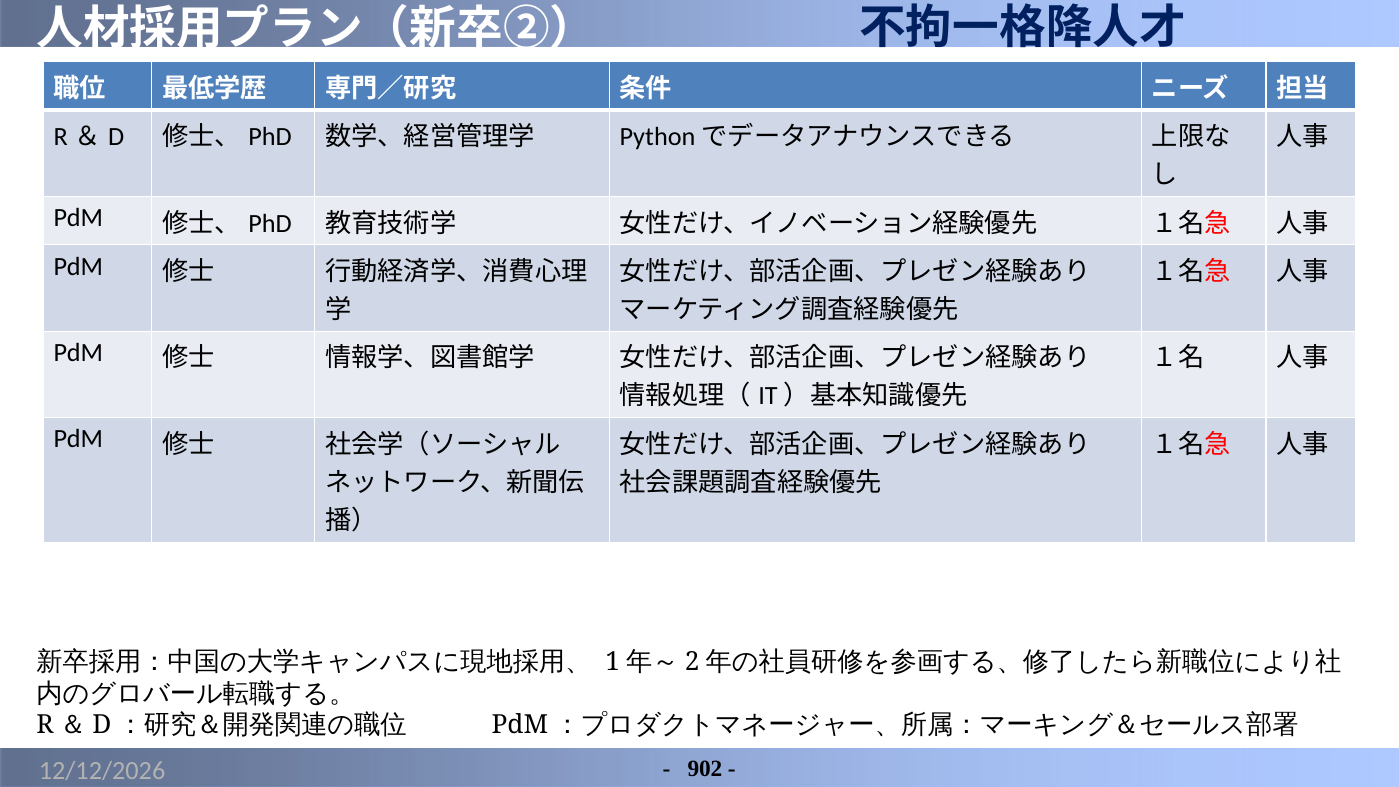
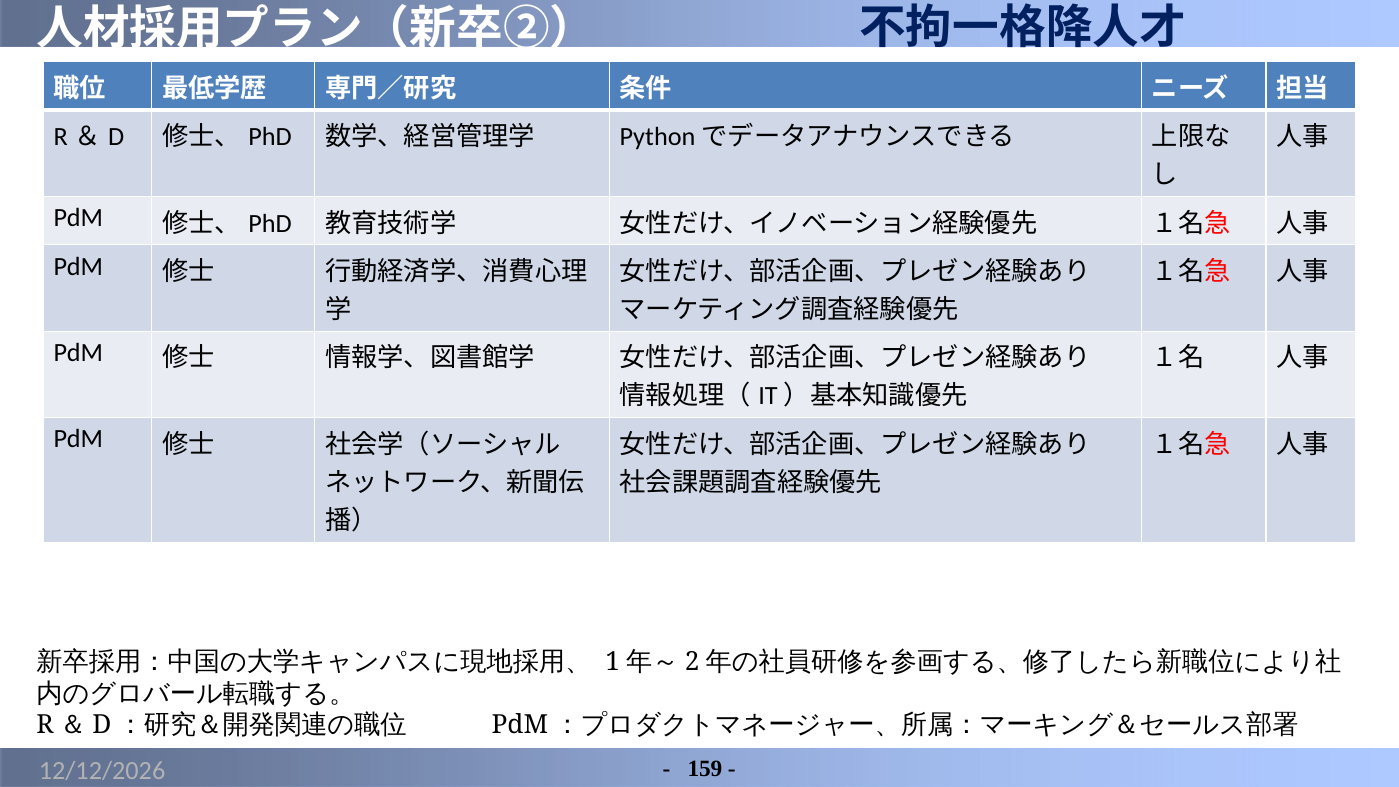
902: 902 -> 159 (705, 769)
